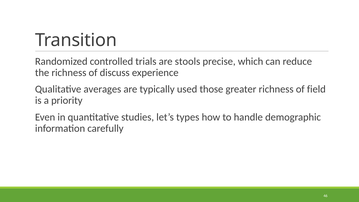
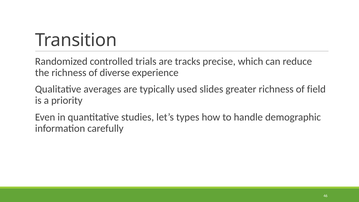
stools: stools -> tracks (188, 61)
discuss: discuss -> diverse (115, 73)
those: those -> slides (211, 89)
